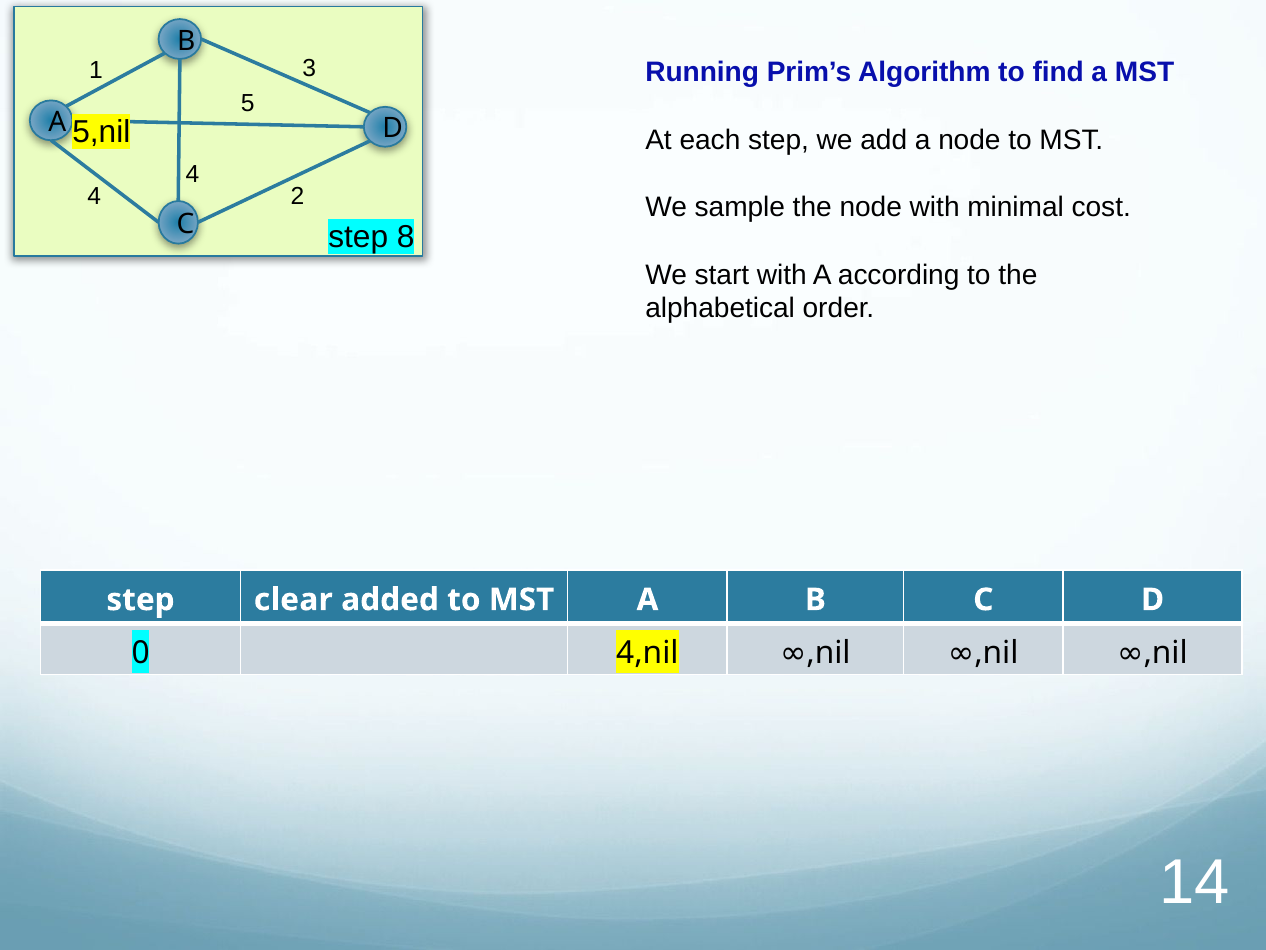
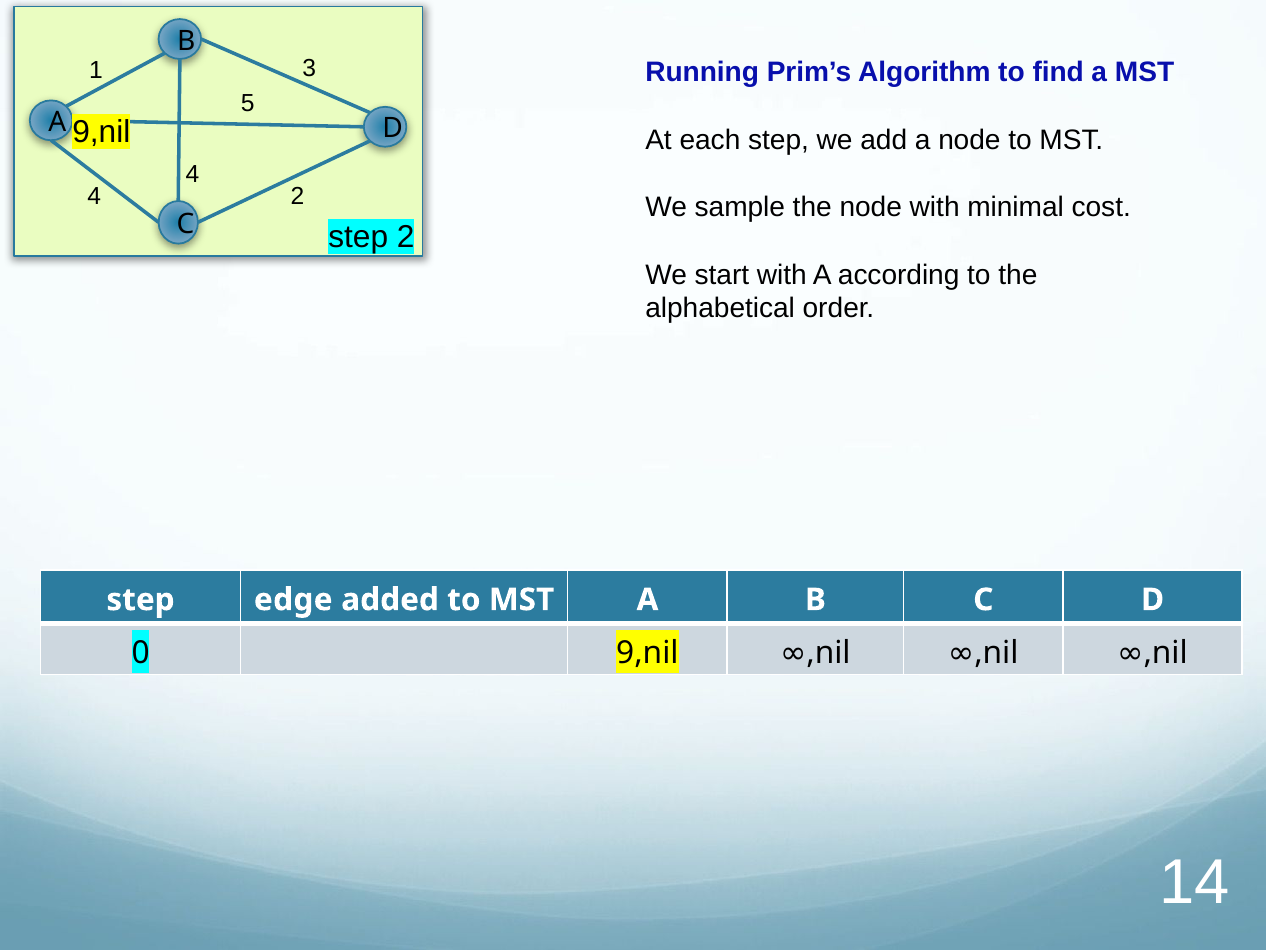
5,nil: 5,nil -> 9,nil (101, 132)
step 8: 8 -> 2 (406, 237)
clear: clear -> edge (293, 599)
0 4,nil: 4,nil -> 9,nil (647, 653)
